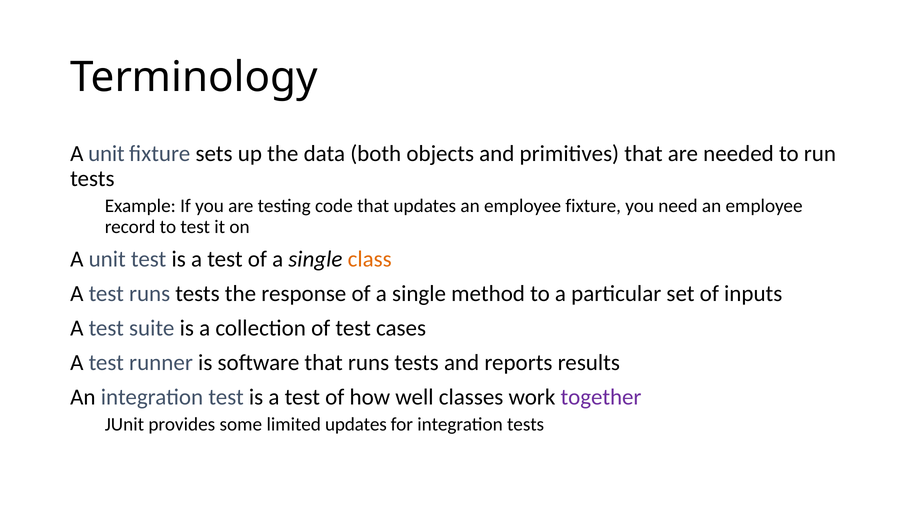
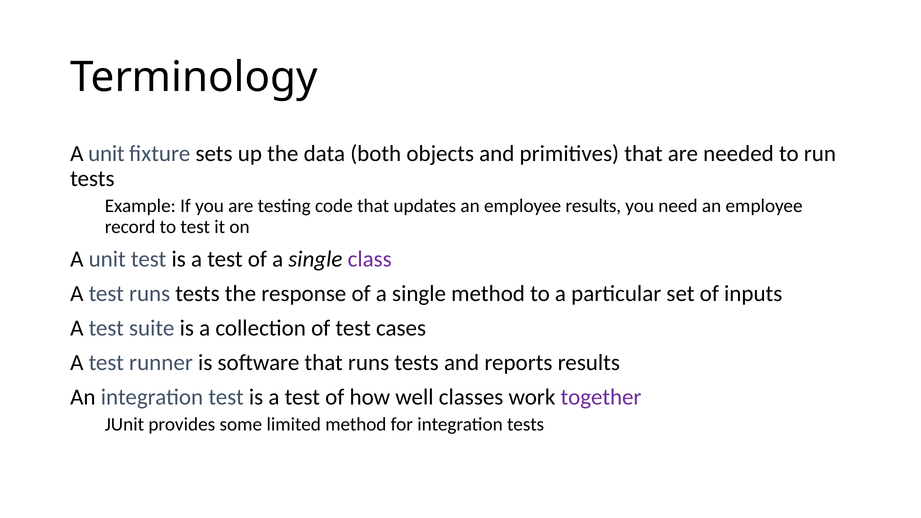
employee fixture: fixture -> results (593, 206)
class colour: orange -> purple (370, 259)
limited updates: updates -> method (356, 425)
